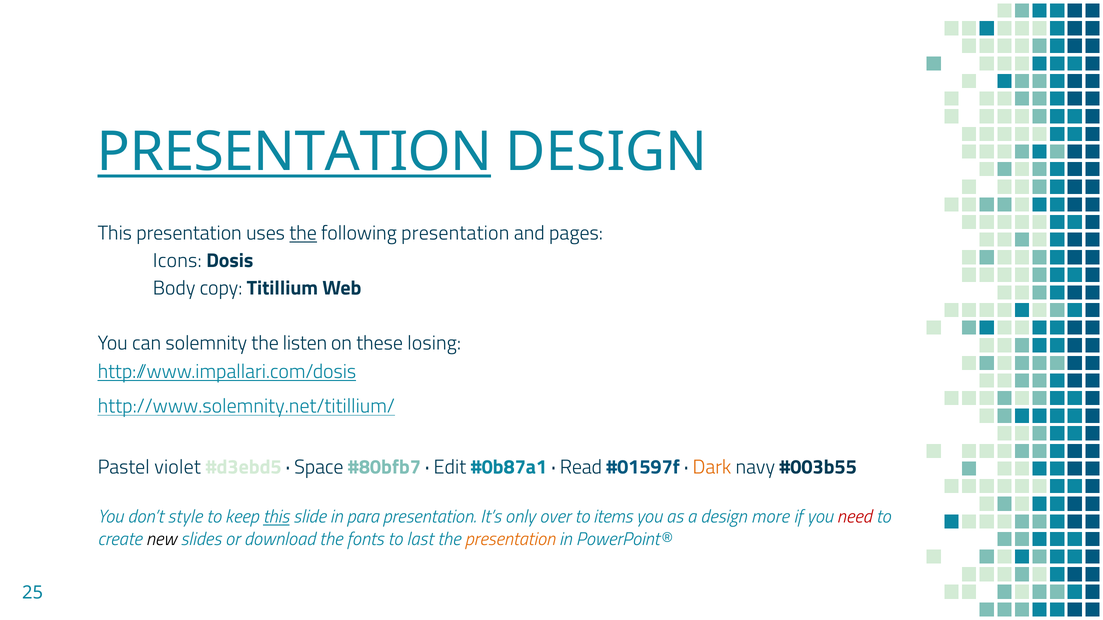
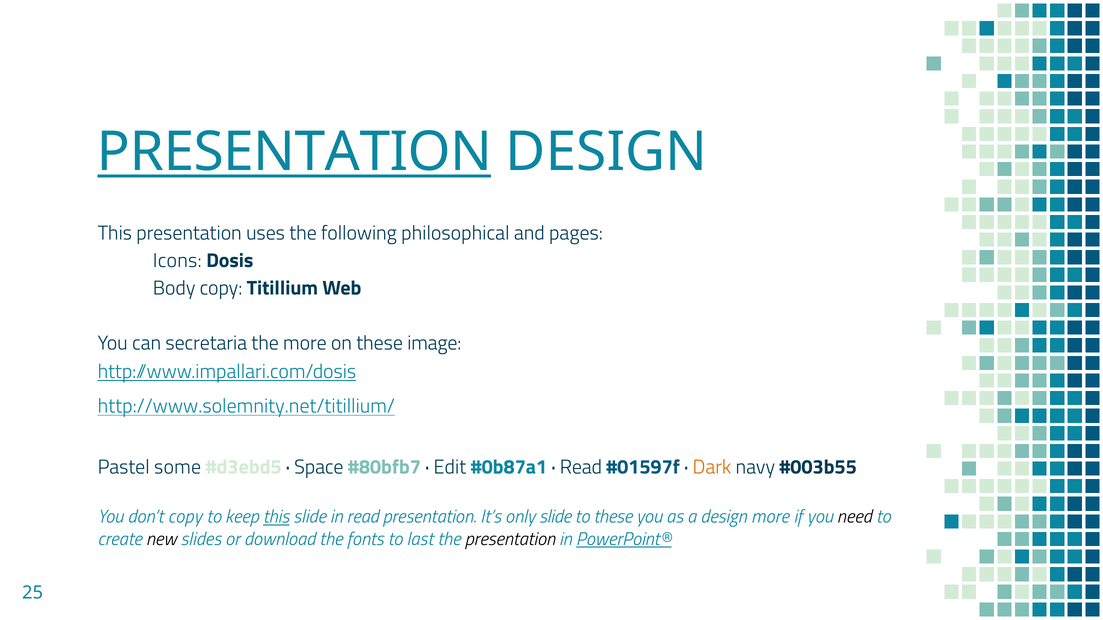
the underline: present -> none (303, 233)
following presentation: presentation -> philosophical (455, 233)
solemnity: solemnity -> secretaria (206, 343)
the listen: listen -> more (305, 343)
losing: losing -> image (434, 343)
violet: violet -> some (178, 468)
don’t style: style -> copy (185, 517)
in para: para -> read (363, 517)
only over: over -> slide (555, 517)
to items: items -> these (613, 517)
need colour: red -> black (854, 517)
presentation colour: orange -> black (510, 539)
PowerPoint® underline: none -> present (624, 539)
